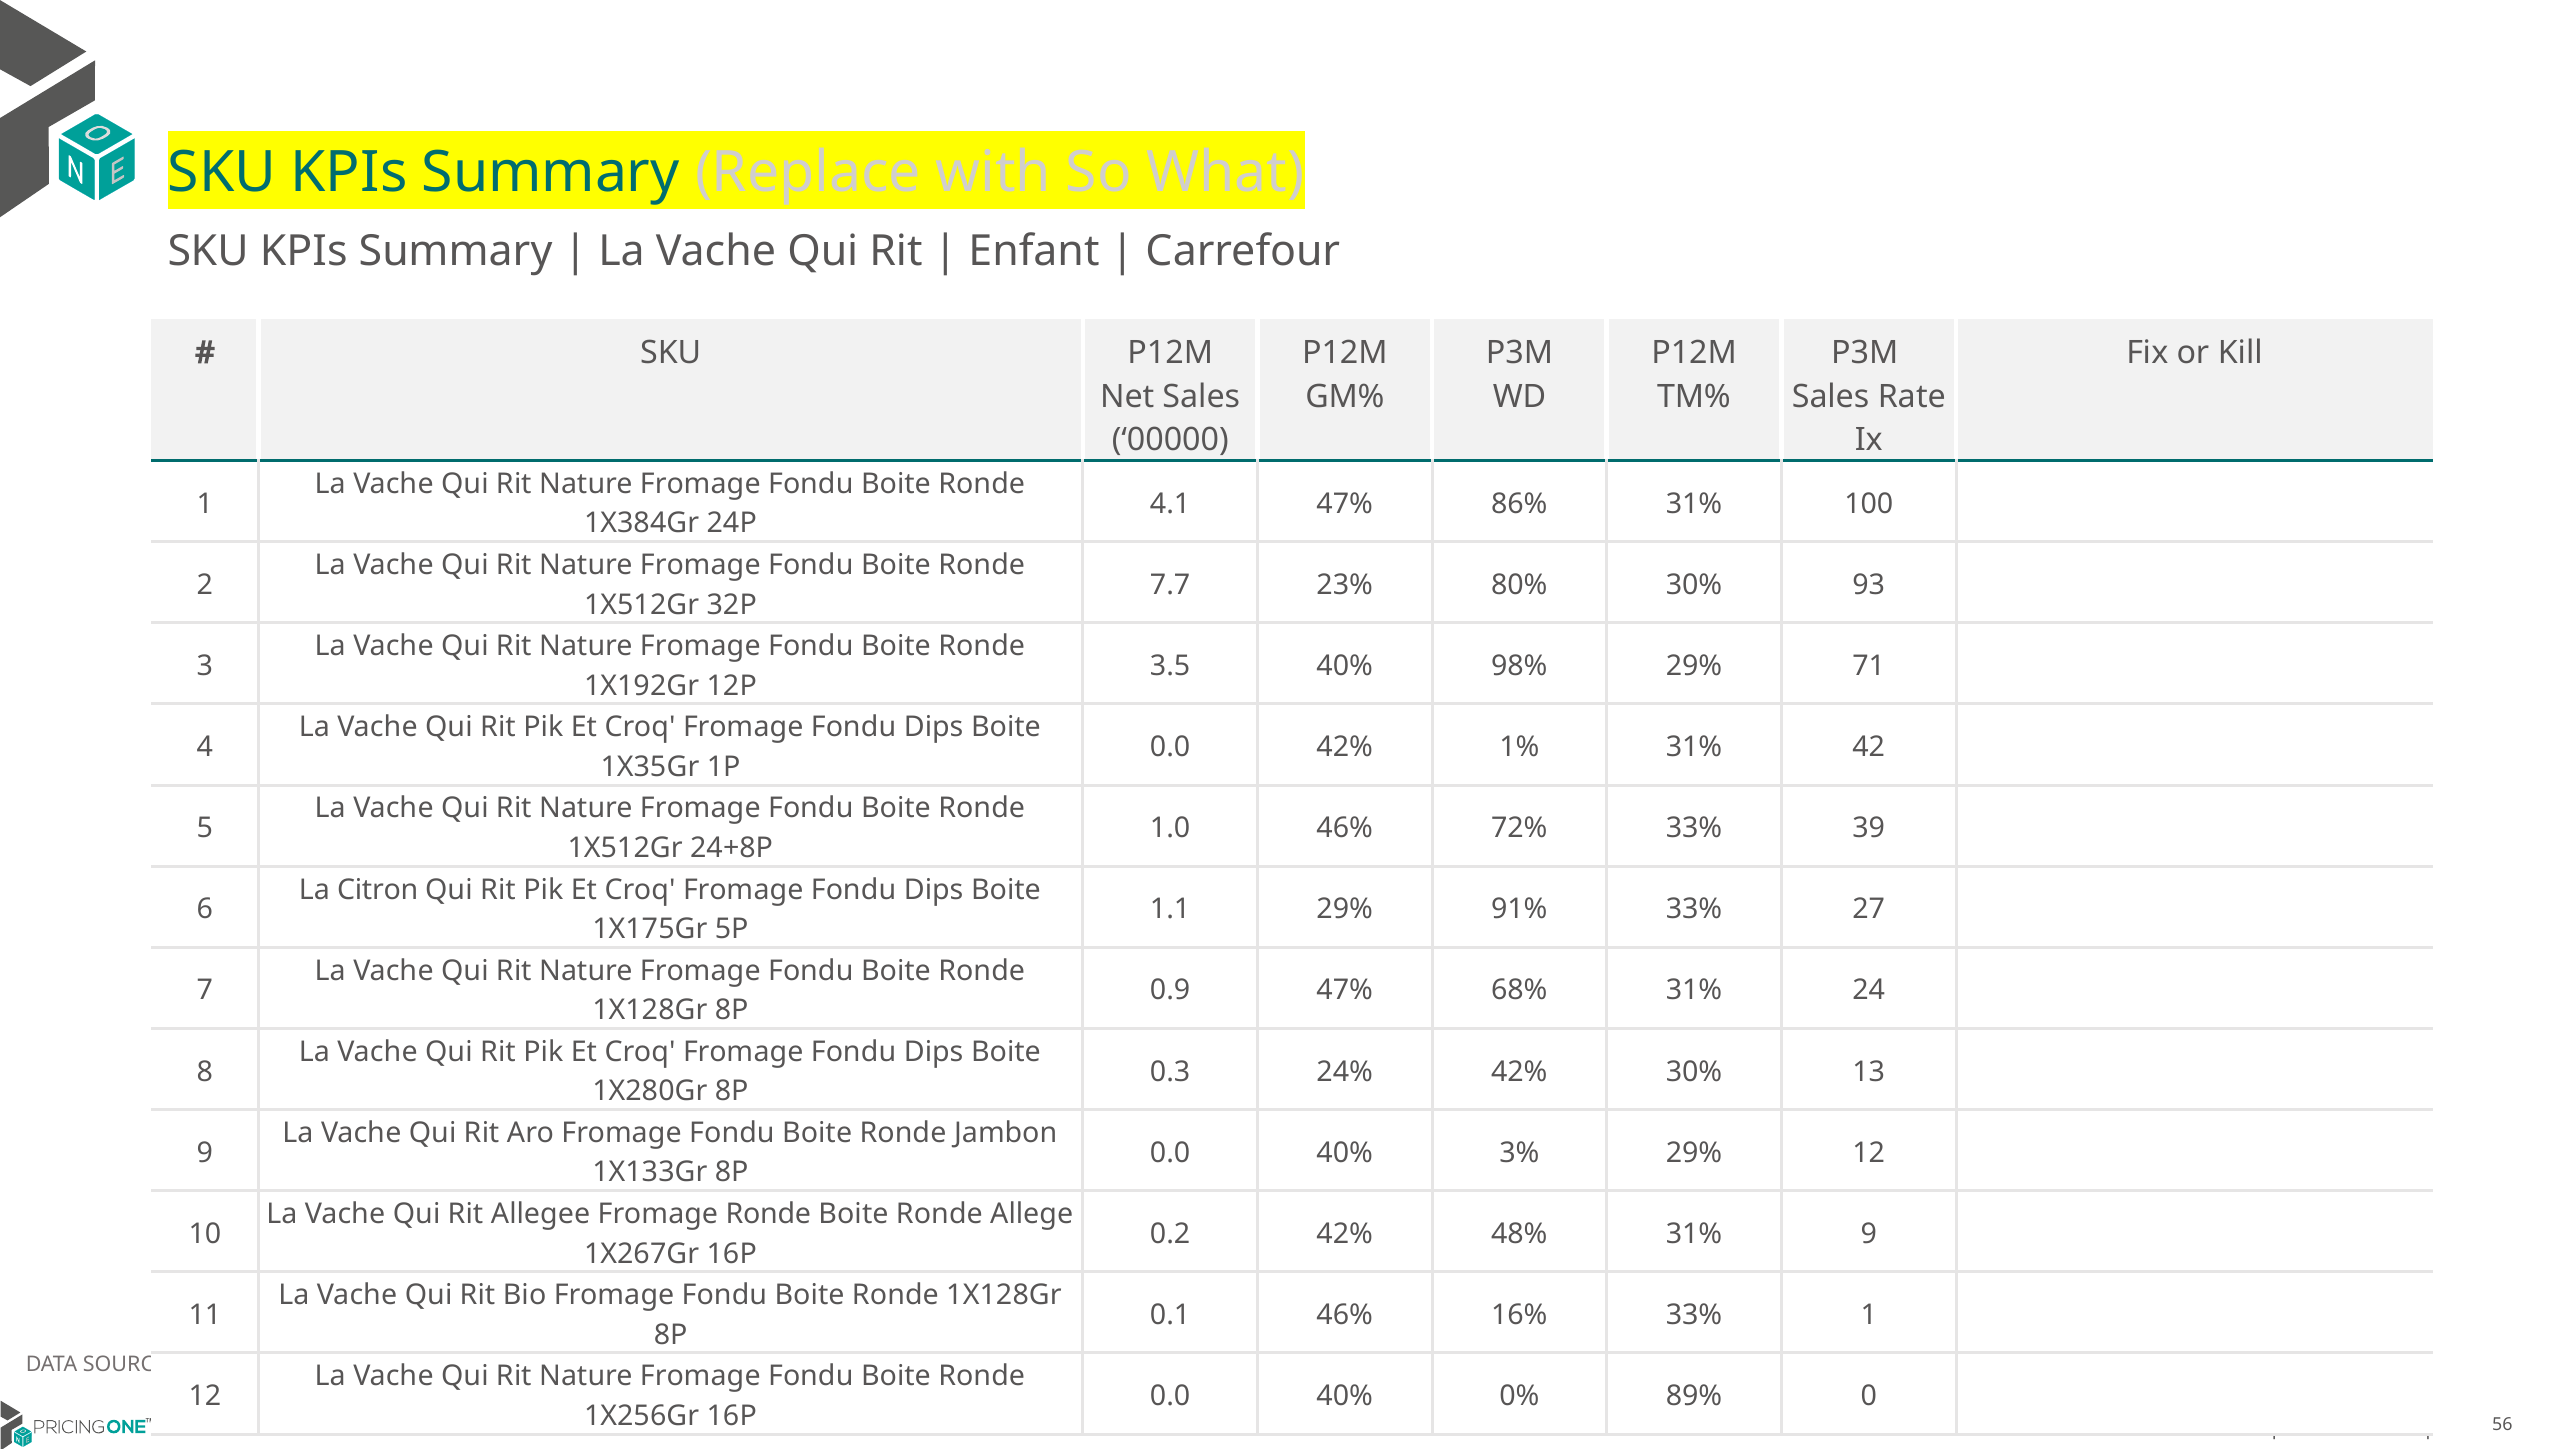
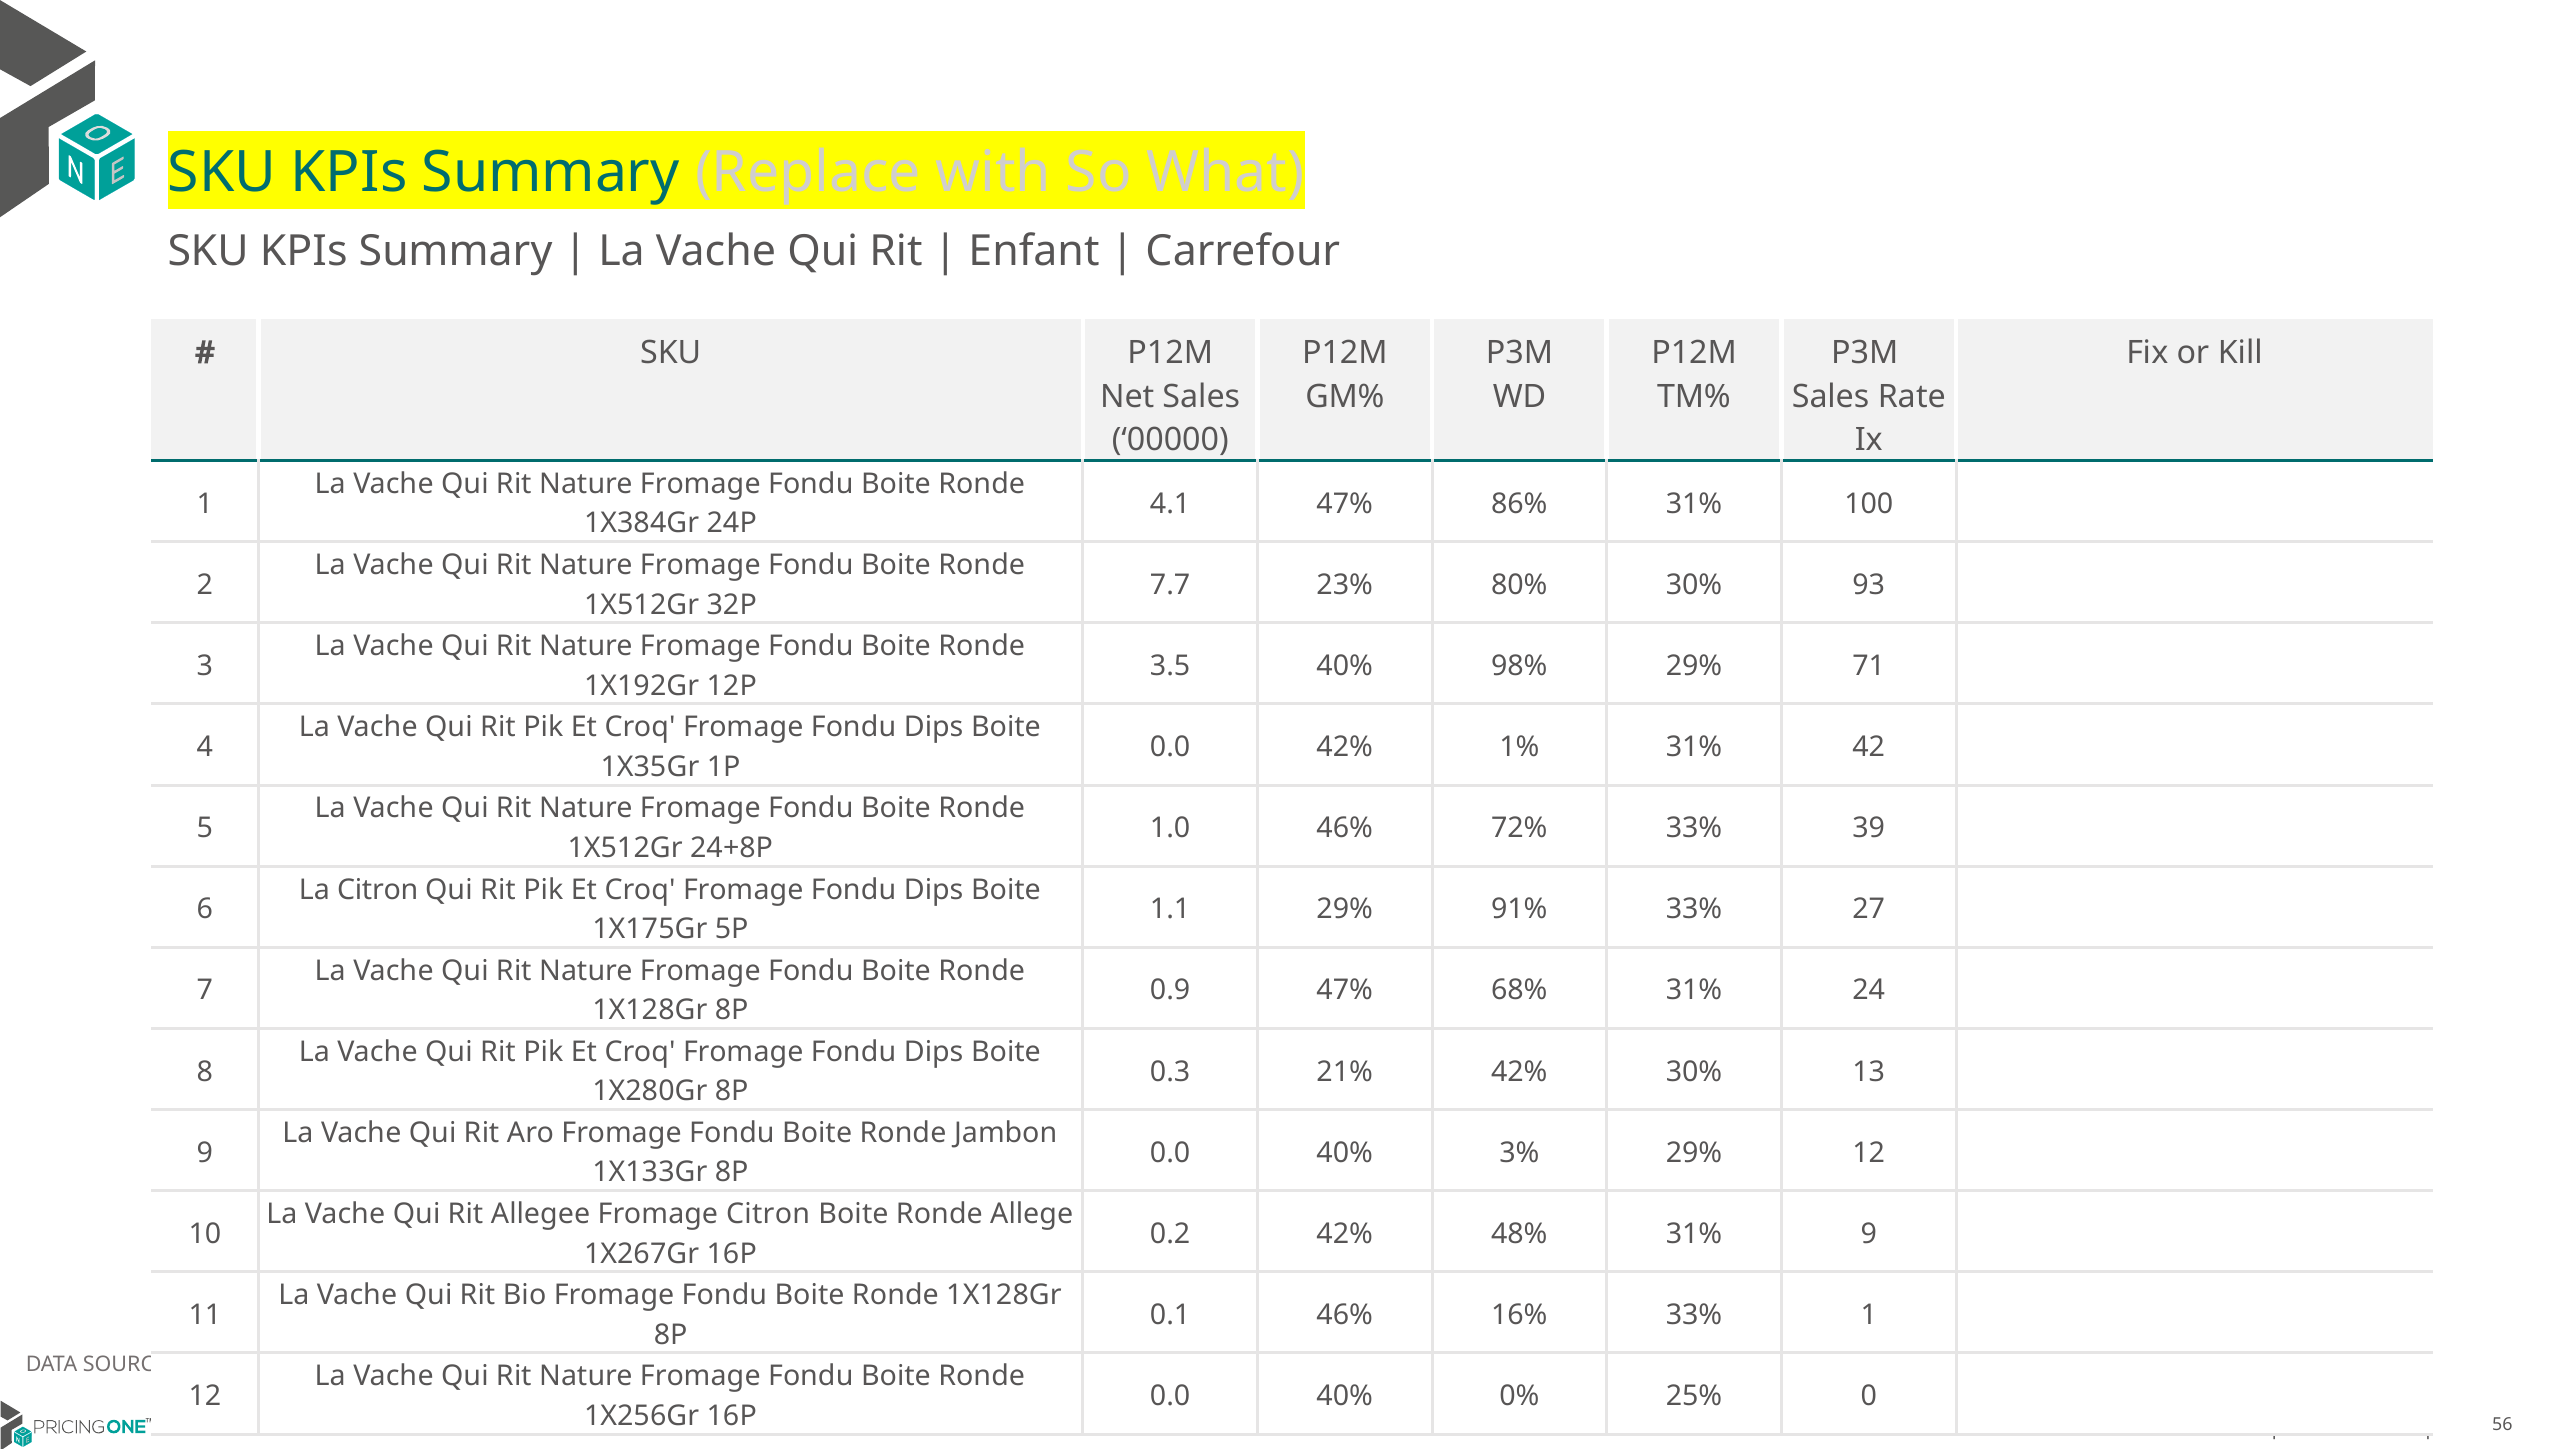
24%: 24% -> 21% (1345, 1072)
Fromage Ronde: Ronde -> Citron (768, 1214)
89%: 89% -> 25% (1694, 1396)
